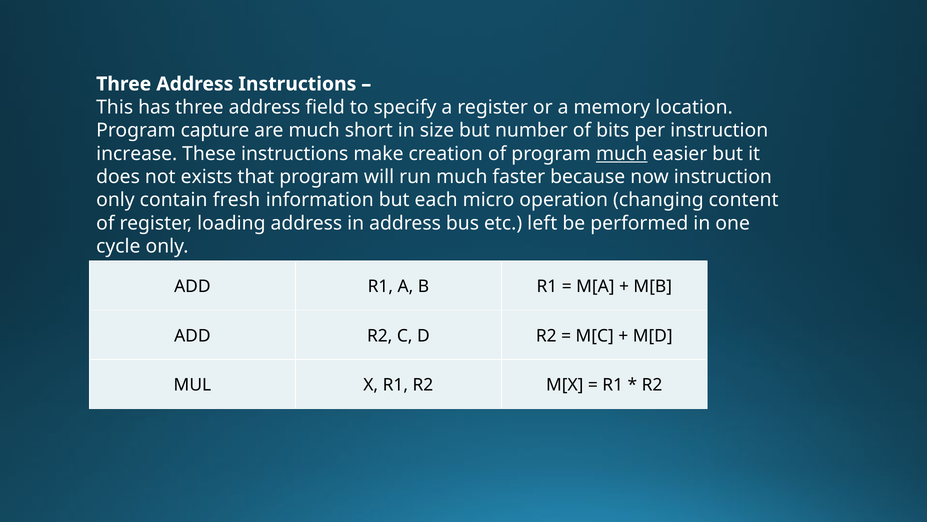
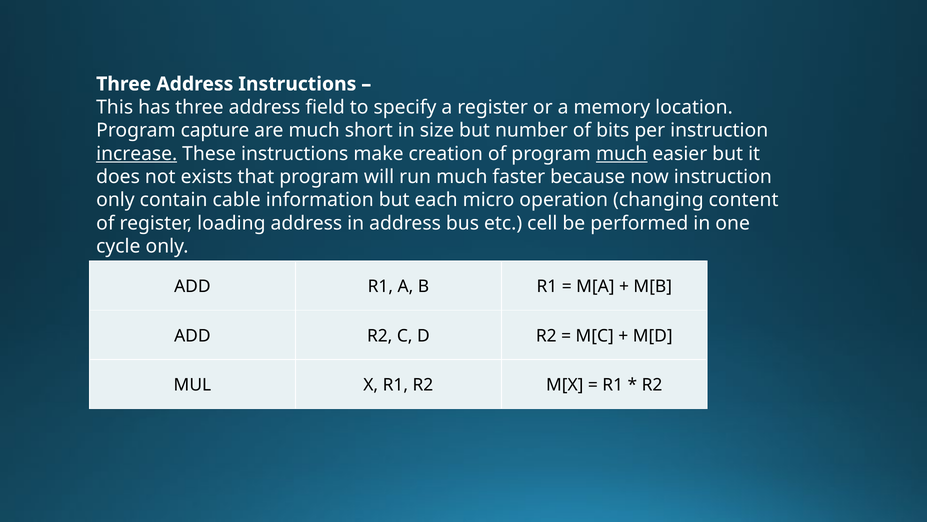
increase underline: none -> present (137, 154)
fresh: fresh -> cable (237, 200)
left: left -> cell (542, 223)
